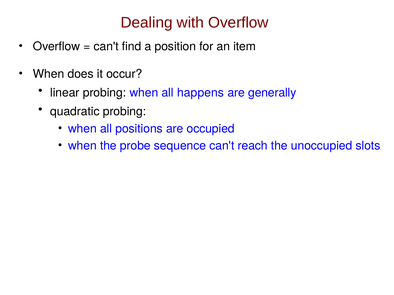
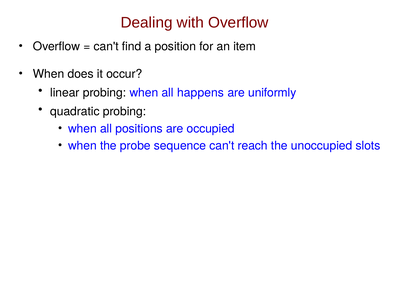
generally: generally -> uniformly (272, 93)
